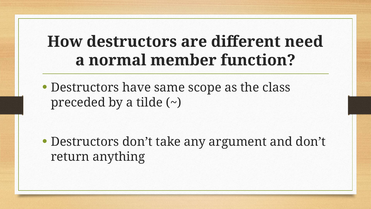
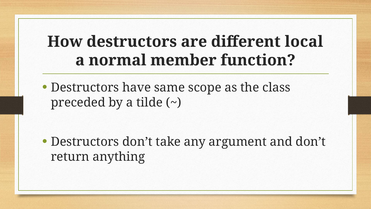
need: need -> local (304, 42)
